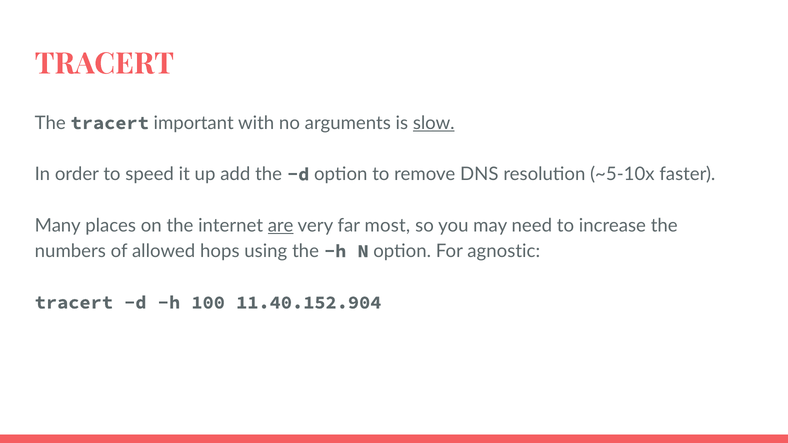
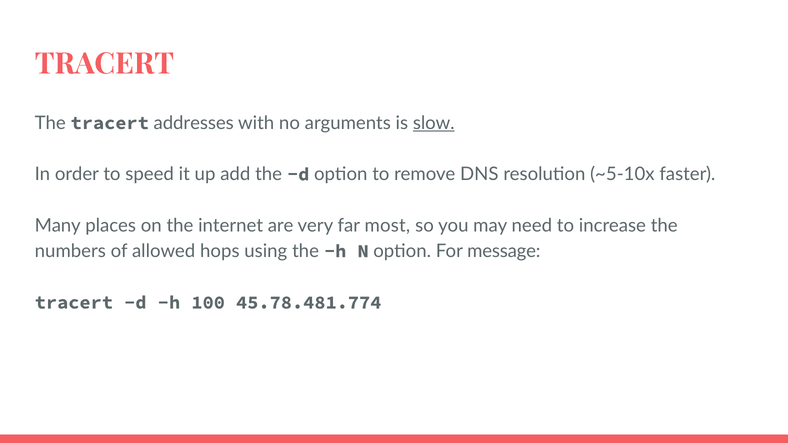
important: important -> addresses (194, 123)
are underline: present -> none (281, 226)
agnostic: agnostic -> message (504, 251)
11.40.152.904: 11.40.152.904 -> 45.78.481.774 (309, 303)
